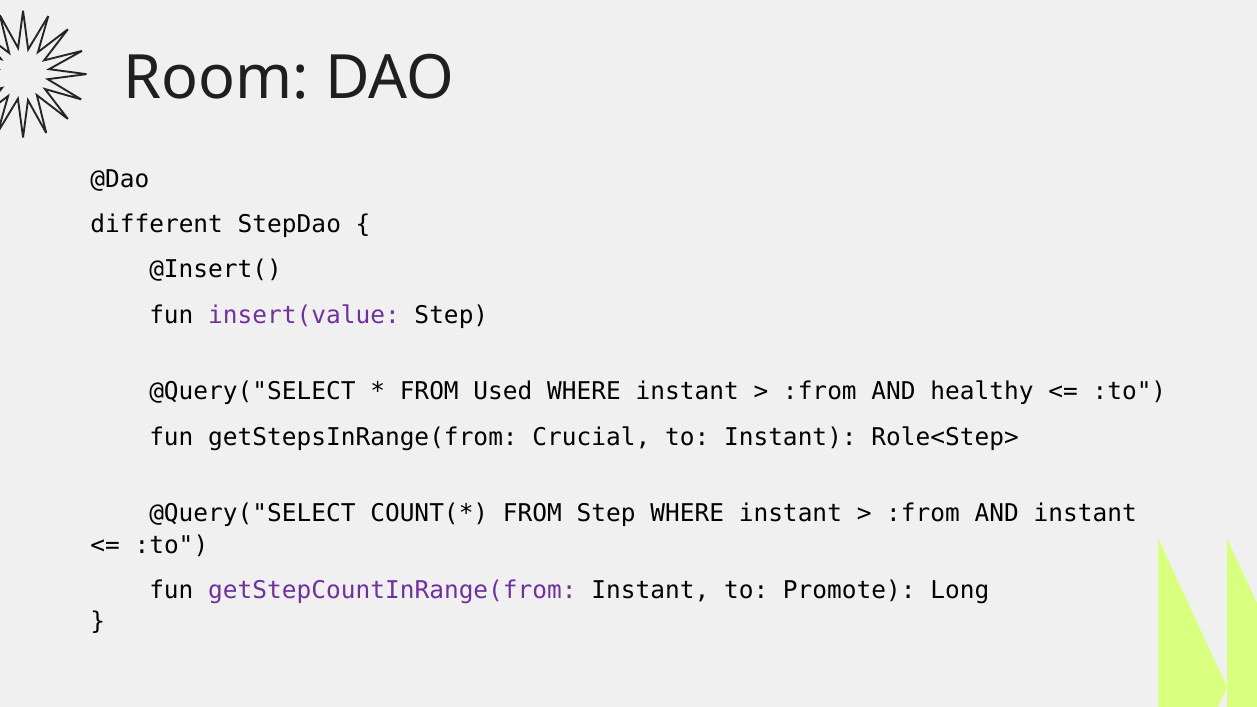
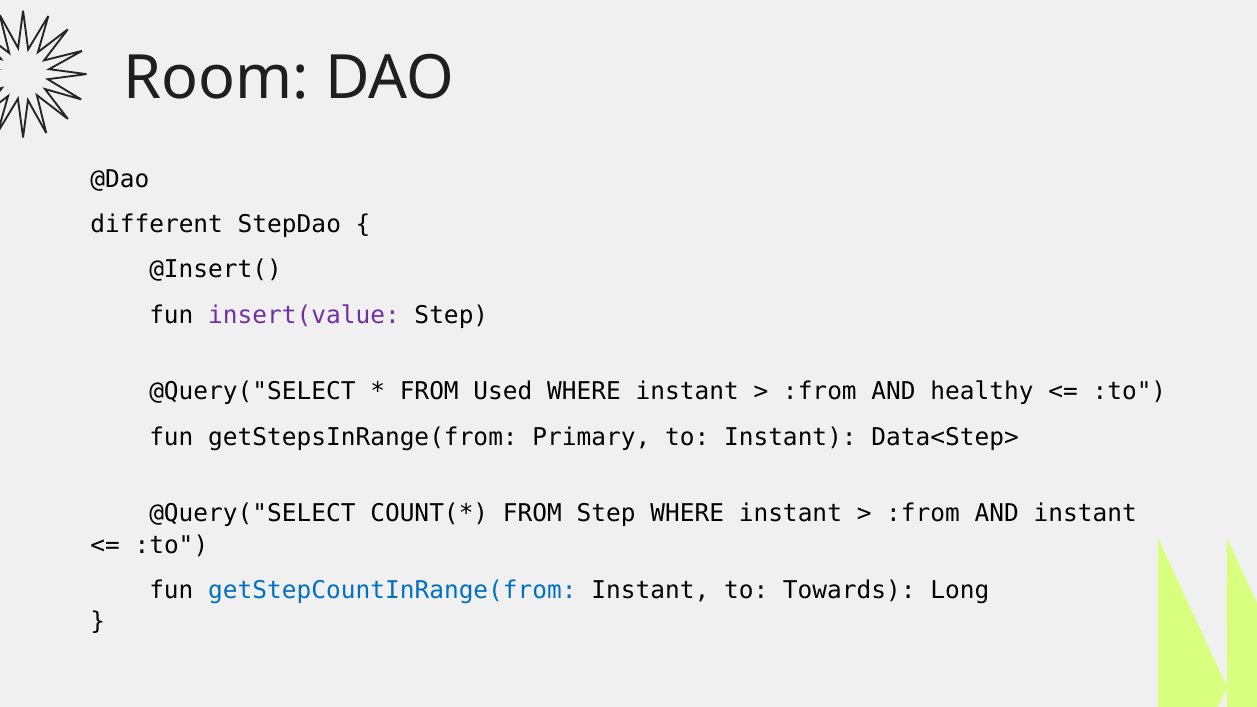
Crucial: Crucial -> Primary (591, 437)
Role<Step>: Role<Step> -> Data<Step> (945, 437)
getStepCountInRange(from colour: purple -> blue (392, 591)
Promote: Promote -> Towards (849, 591)
